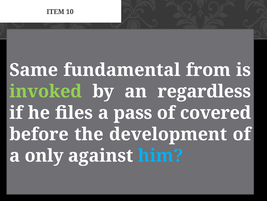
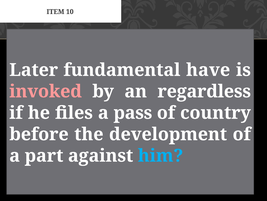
Same: Same -> Later (34, 70)
from: from -> have (208, 70)
invoked colour: light green -> pink (46, 91)
covered: covered -> country (215, 112)
only: only -> part (44, 155)
